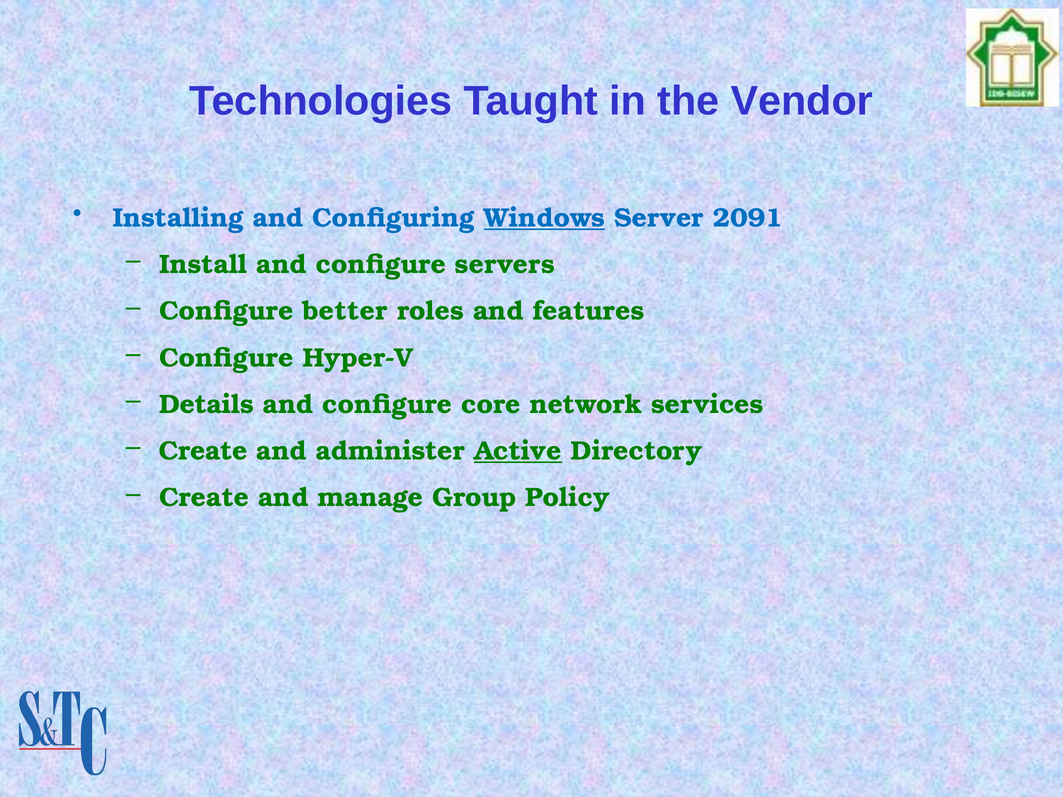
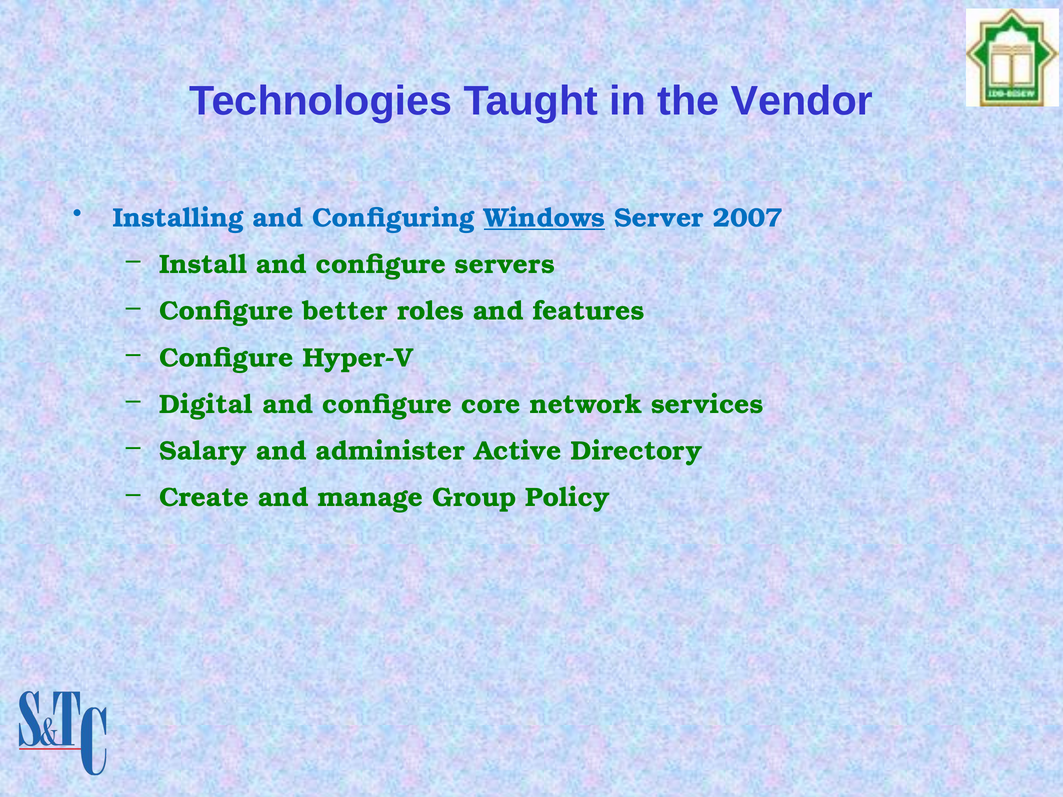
2091: 2091 -> 2007 (748, 218)
Details: Details -> Digital (206, 405)
Create: Create -> Salary (203, 451)
Active underline: present -> none (518, 451)
